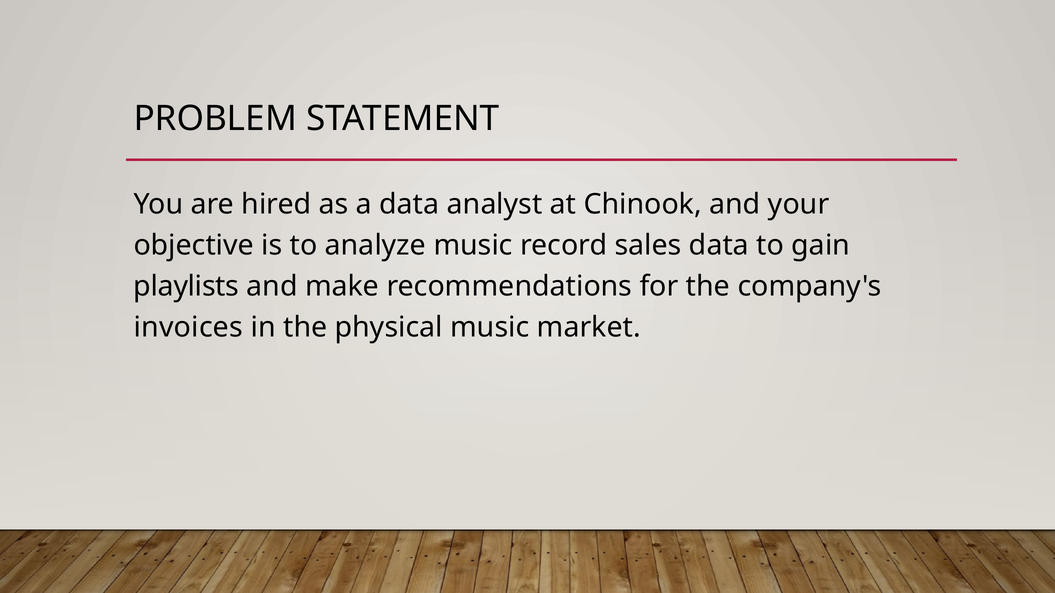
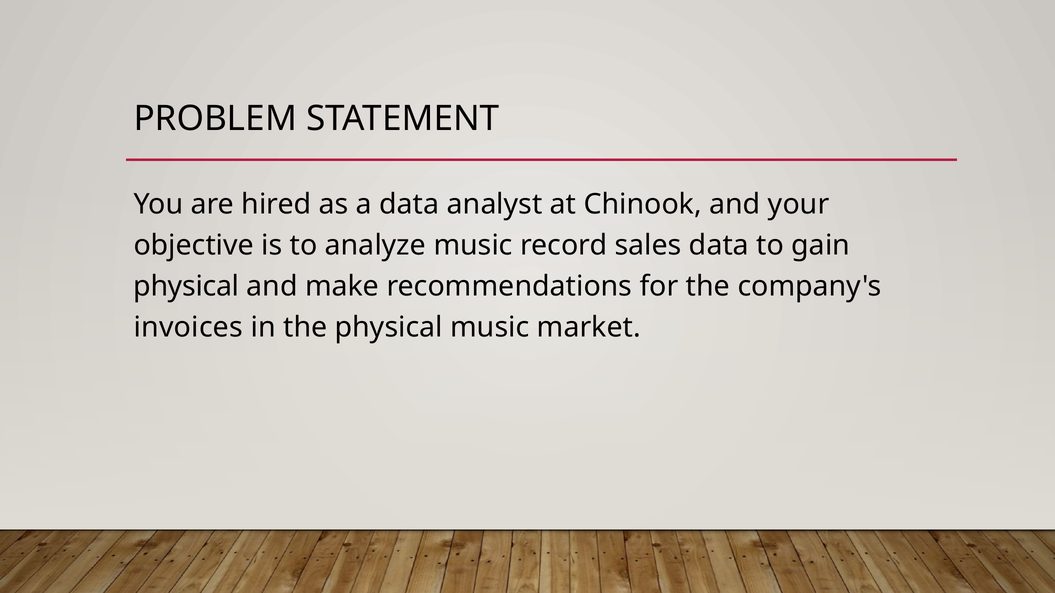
playlists: playlists -> physical (186, 287)
